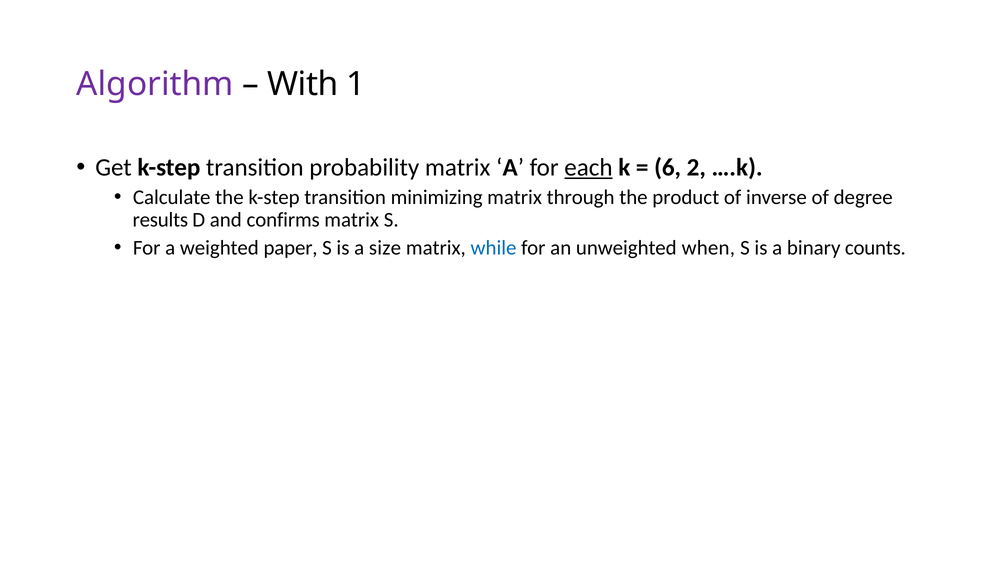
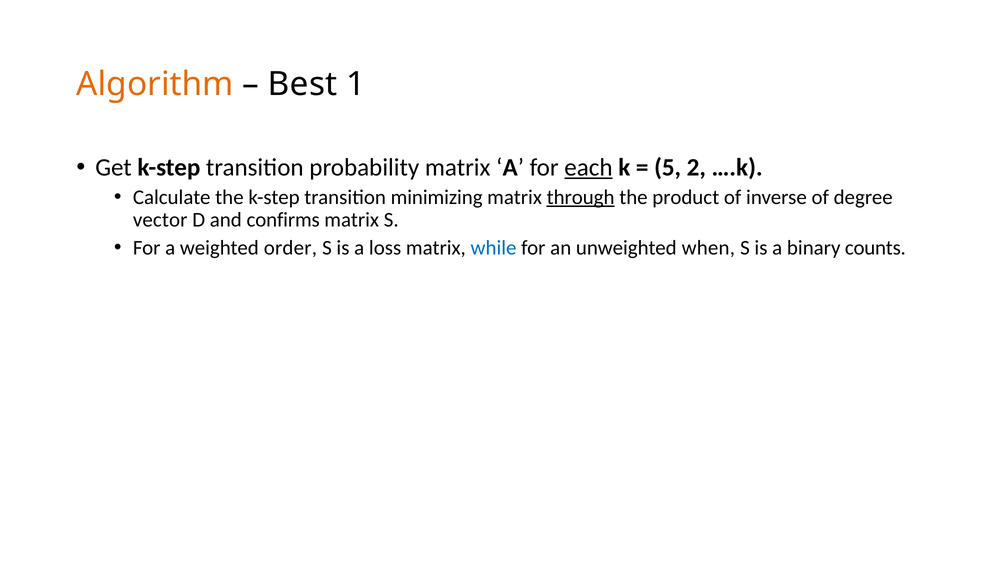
Algorithm colour: purple -> orange (155, 84)
With: With -> Best (303, 84)
6: 6 -> 5 (668, 167)
through underline: none -> present (581, 197)
results: results -> vector (160, 220)
paper: paper -> order (290, 248)
size: size -> loss (385, 248)
